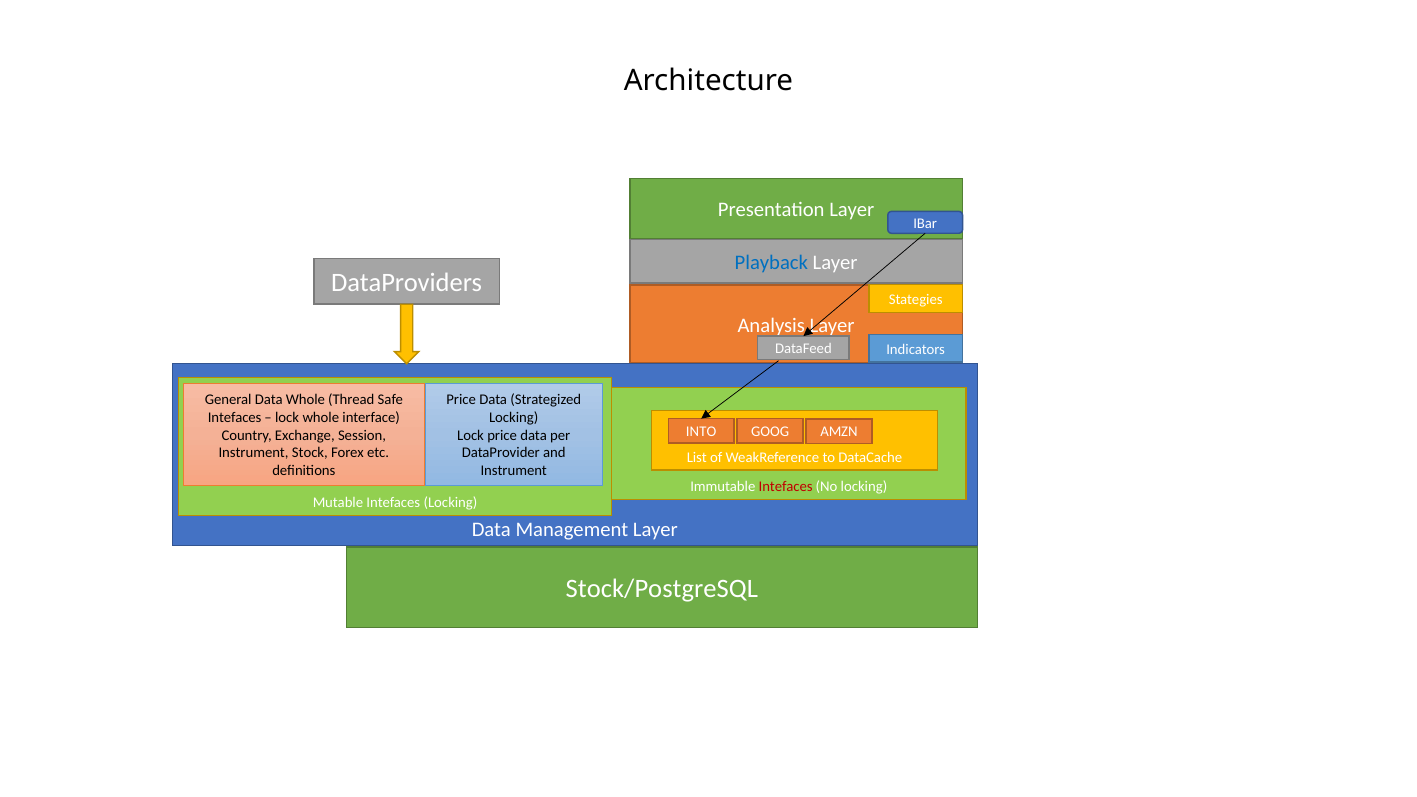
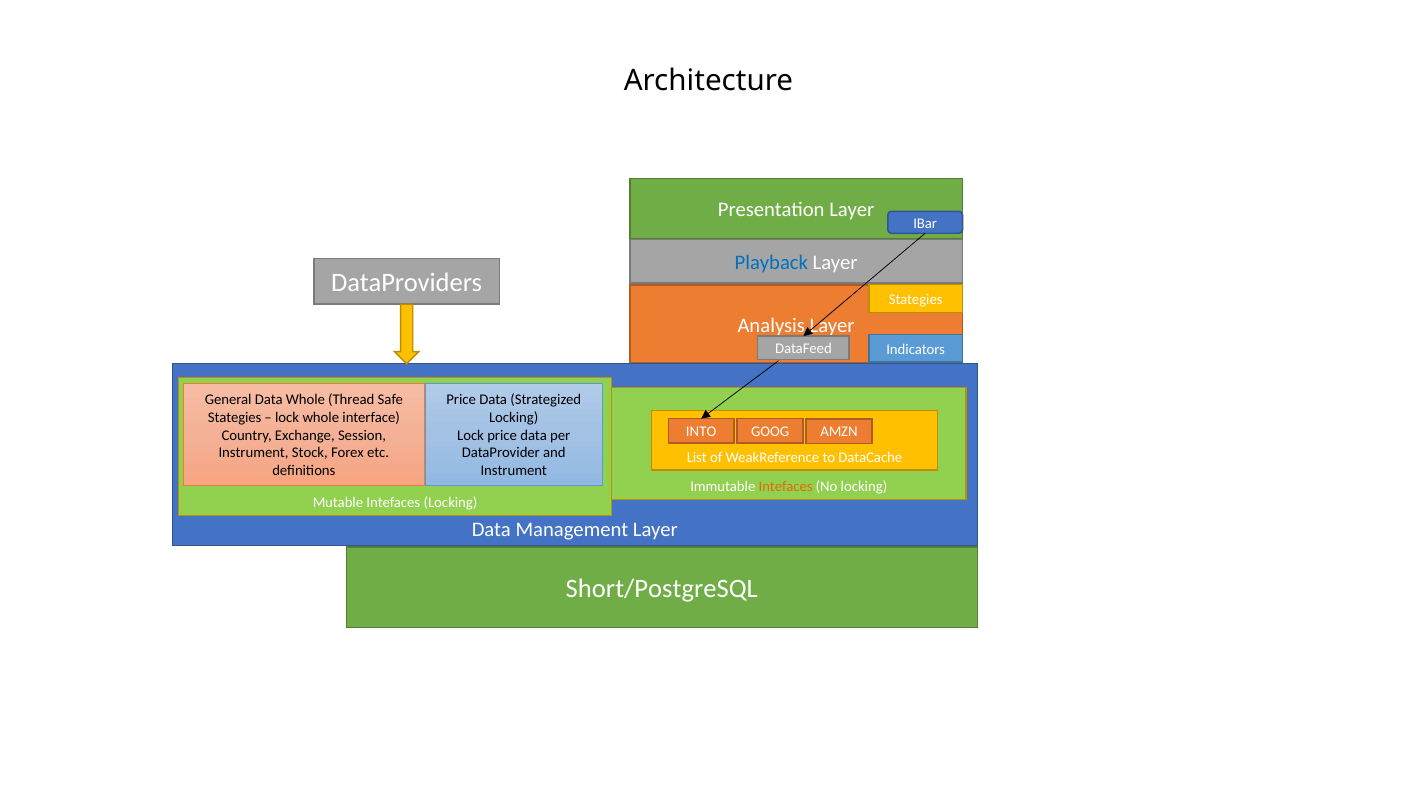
Intefaces: Intefaces -> Stategies (235, 418)
Intefaces colour: red -> orange (786, 487)
Stock/PostgreSQL: Stock/PostgreSQL -> Short/PostgreSQL (662, 589)
